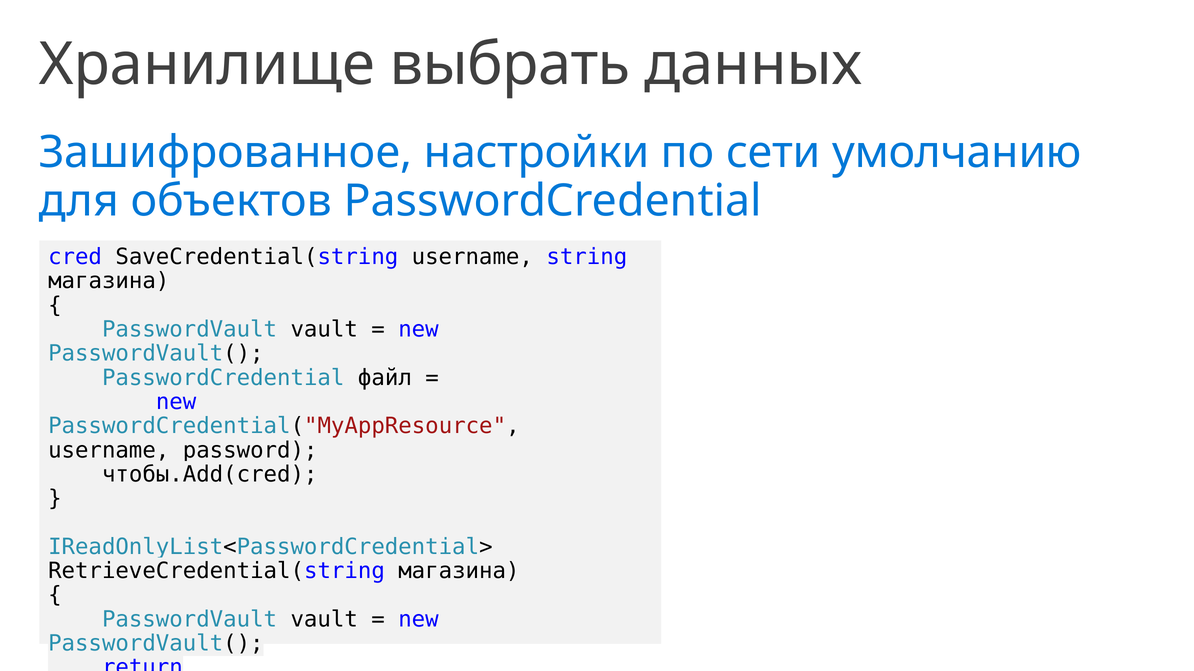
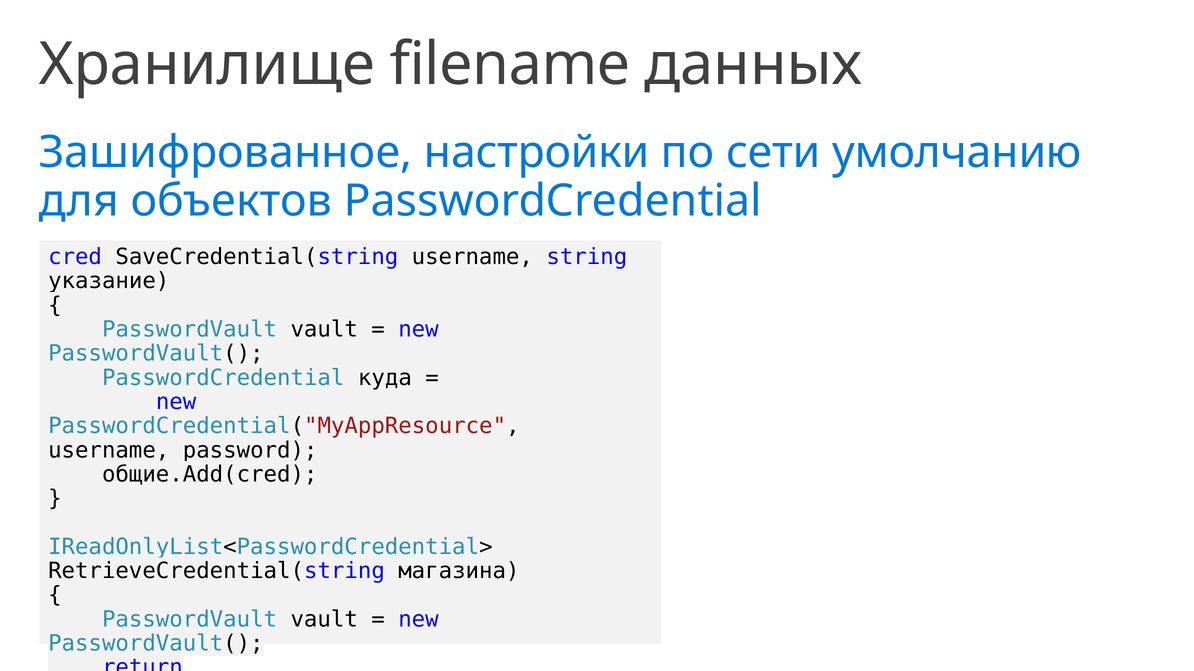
выбрать: выбрать -> filename (510, 64)
магазина: магазина -> указание (109, 281)
файл: файл -> куда (385, 378)
чтобы.Add(cred: чтобы.Add(cred -> общие.Add(cred (210, 475)
